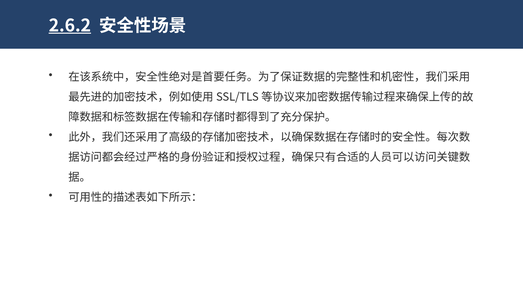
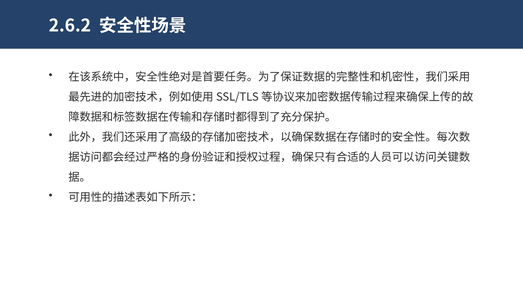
2.6.2 underline: present -> none (70, 26)
